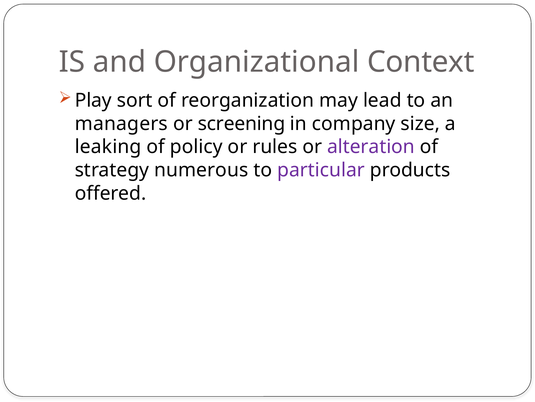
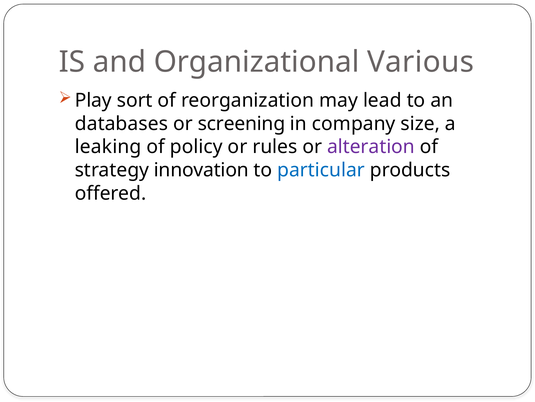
Context: Context -> Various (421, 62)
managers: managers -> databases (121, 123)
numerous: numerous -> innovation (201, 170)
particular colour: purple -> blue (321, 170)
